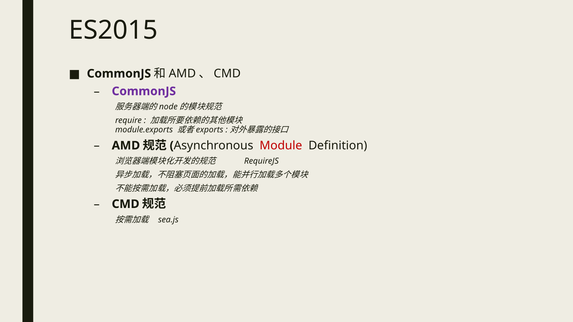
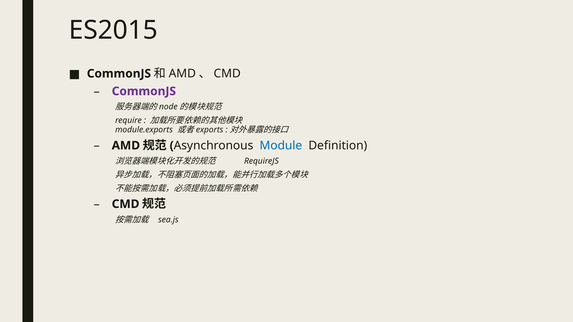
Module colour: red -> blue (281, 146)
